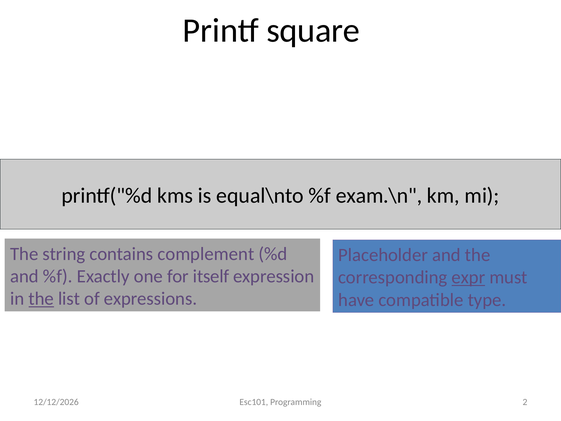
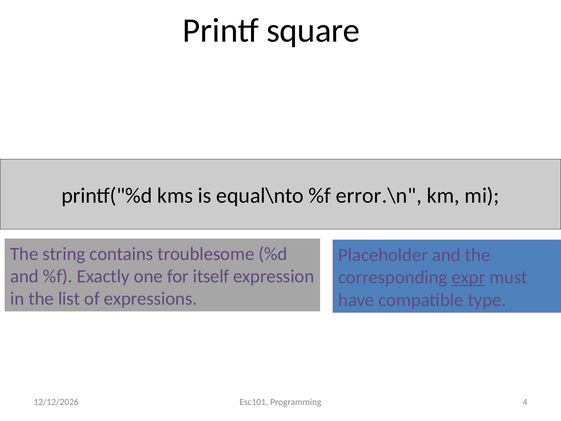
exam.\n: exam.\n -> error.\n (379, 196)
complement: complement -> troublesome (206, 254)
the underline: present -> none (41, 299)
2: 2 -> 4 (525, 402)
